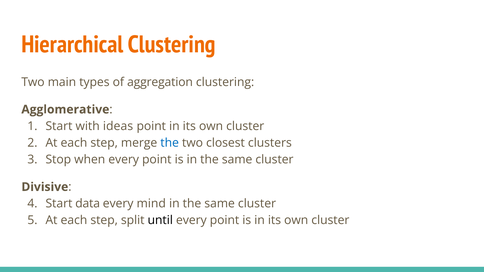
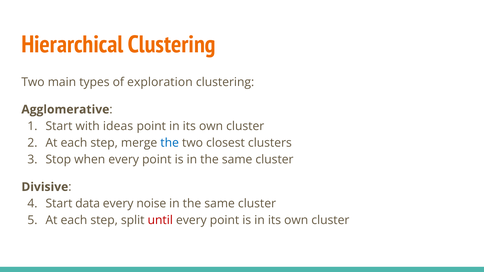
aggregation: aggregation -> exploration (160, 82)
mind: mind -> noise (151, 204)
until colour: black -> red (160, 220)
